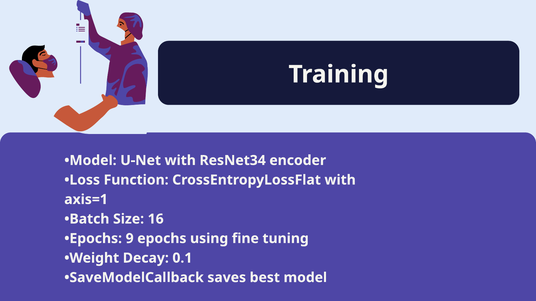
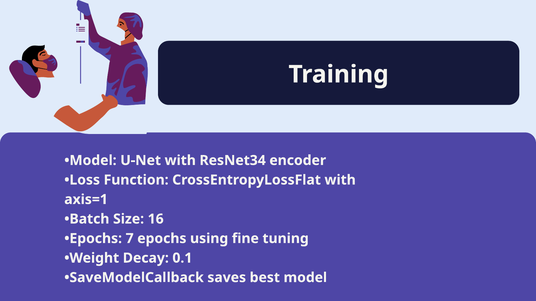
9: 9 -> 7 (130, 239)
